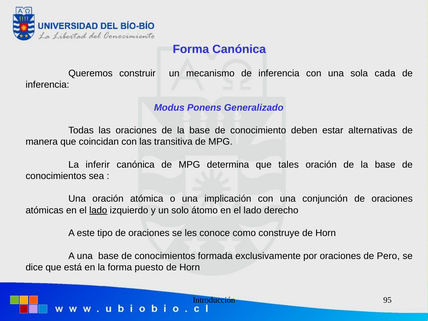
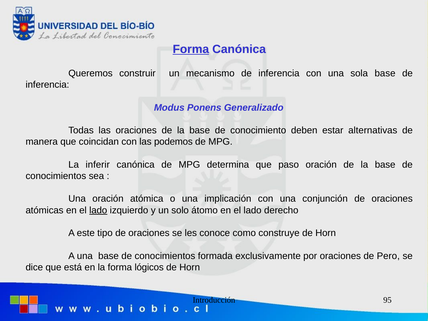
Forma underline: none -> present (191, 49)
sola cada: cada -> base (385, 73)
transitiva: transitiva -> podemos (173, 142)
tales: tales -> paso (289, 165)
puesto: puesto -> lógicos (149, 267)
